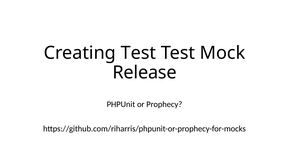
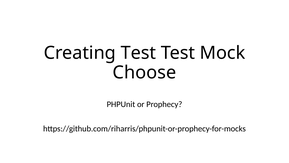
Release: Release -> Choose (144, 72)
